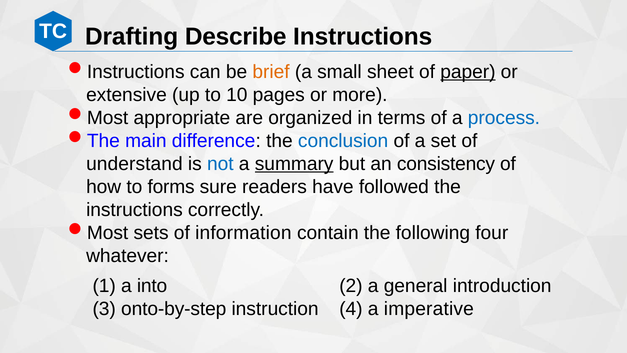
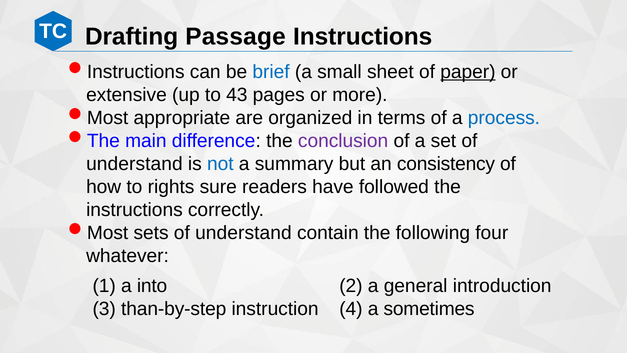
Describe: Describe -> Passage (236, 36)
brief colour: orange -> blue (271, 72)
10: 10 -> 43 (237, 95)
conclusion colour: blue -> purple (343, 141)
summary underline: present -> none (294, 164)
forms: forms -> rights (171, 187)
sets of information: information -> understand (243, 233)
imperative: imperative -> sometimes (429, 309)
onto-by-step: onto-by-step -> than-by-step (174, 309)
